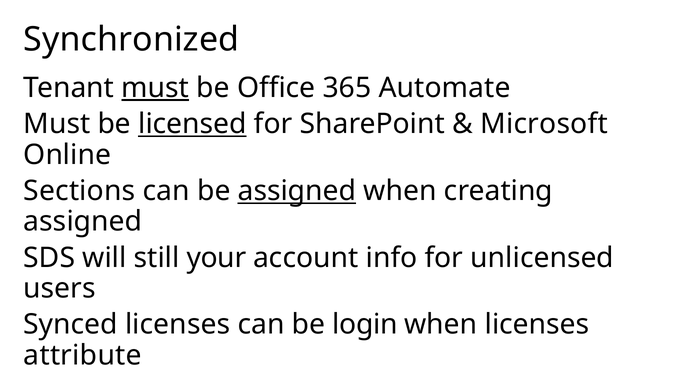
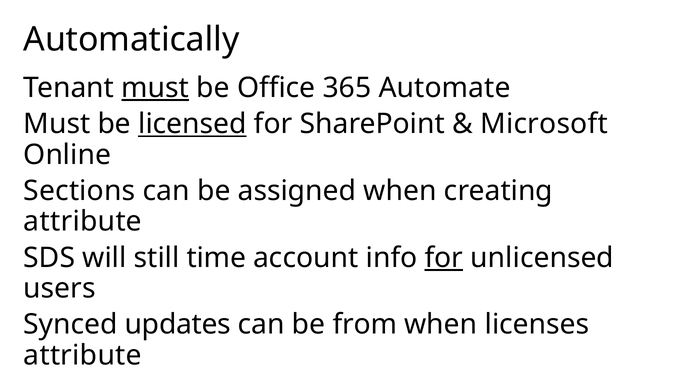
Synchronized: Synchronized -> Automatically (131, 40)
assigned underline: present -> none (297, 191)
assigned: assigned -> attribute (83, 221)
your: your -> time (216, 258)
for underline: none -> present (444, 258)
Synced licenses: licenses -> updates (178, 324)
login: login -> from (365, 324)
